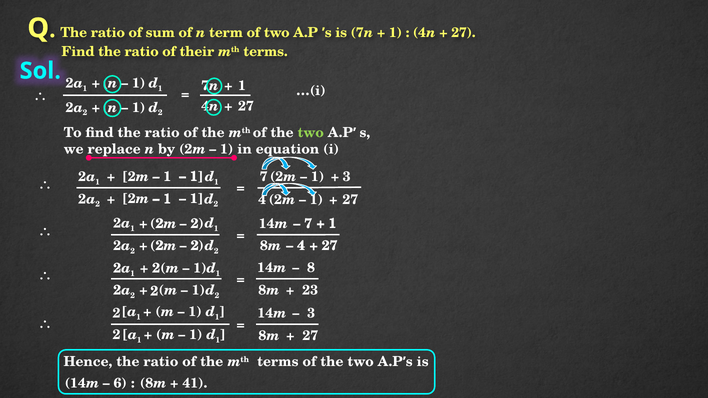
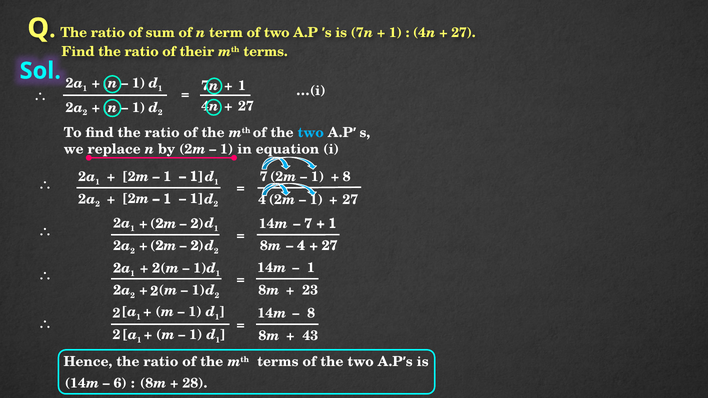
two colour: light green -> light blue (311, 133)
3: 3 -> 8 (347, 177)
8: 8 -> 1 (311, 268)
3: 3 -> 8 (311, 313)
27: 27 -> 43 (310, 336)
41: 41 -> 28 (195, 383)
